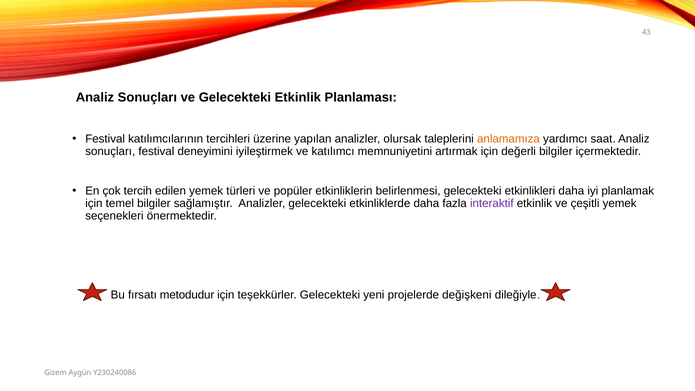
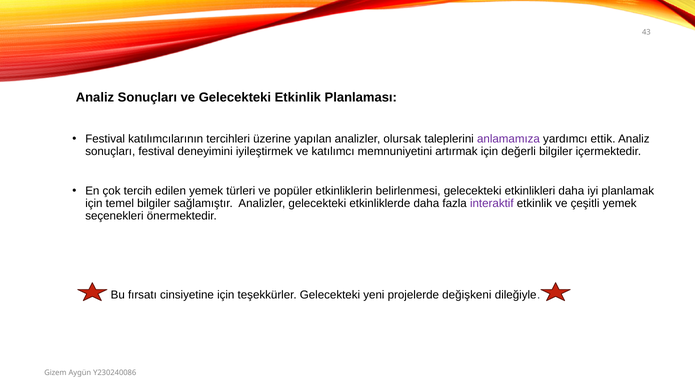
anlamamıza colour: orange -> purple (508, 139)
saat: saat -> ettik (603, 139)
metodudur: metodudur -> cinsiyetine (187, 295)
